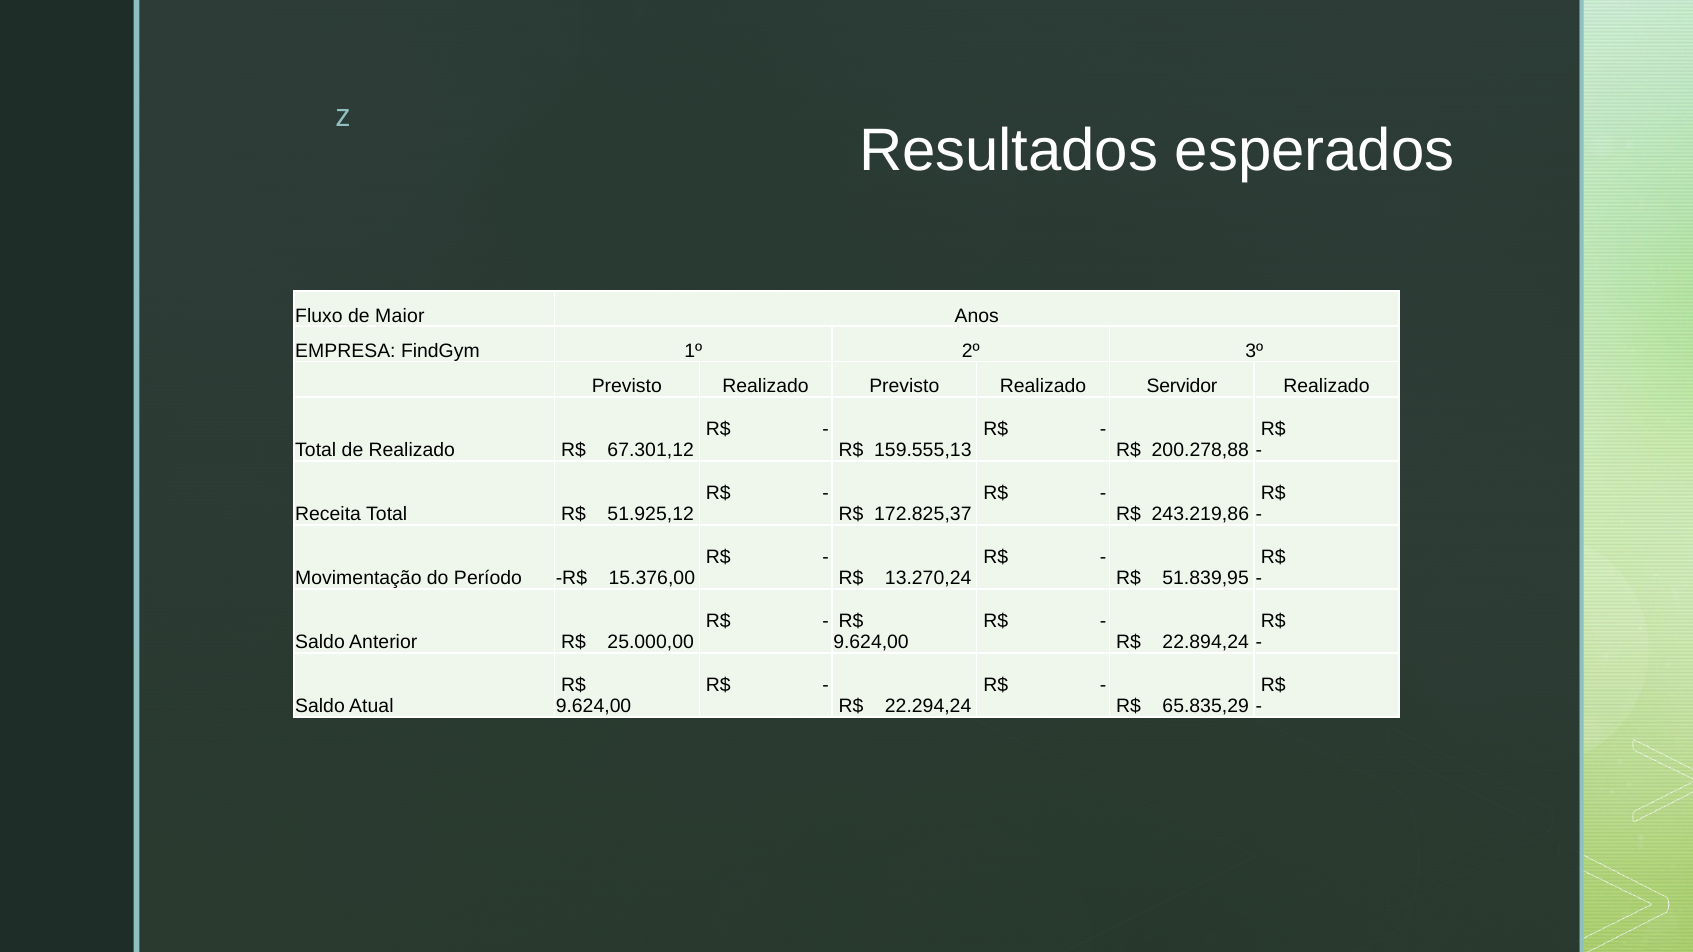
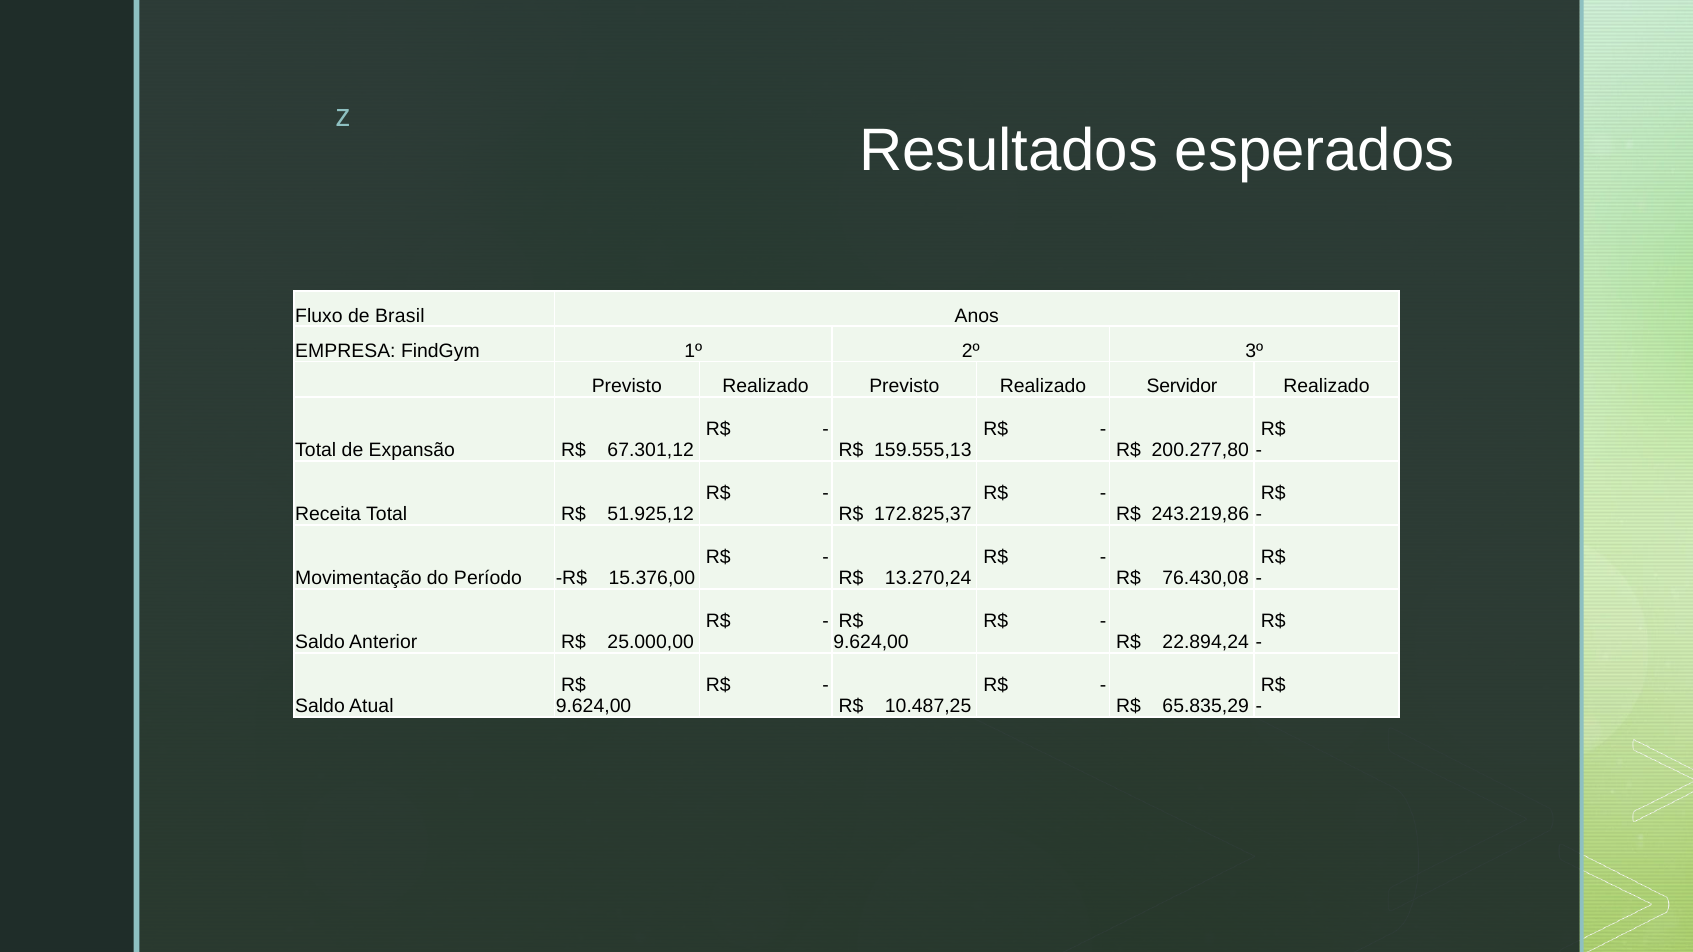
Maior: Maior -> Brasil (400, 316)
de Realizado: Realizado -> Expansão (412, 451)
200.278,88: 200.278,88 -> 200.277,80 (1200, 451)
51.839,95: 51.839,95 -> 76.430,08 (1206, 579)
22.294,24: 22.294,24 -> 10.487,25 (928, 707)
